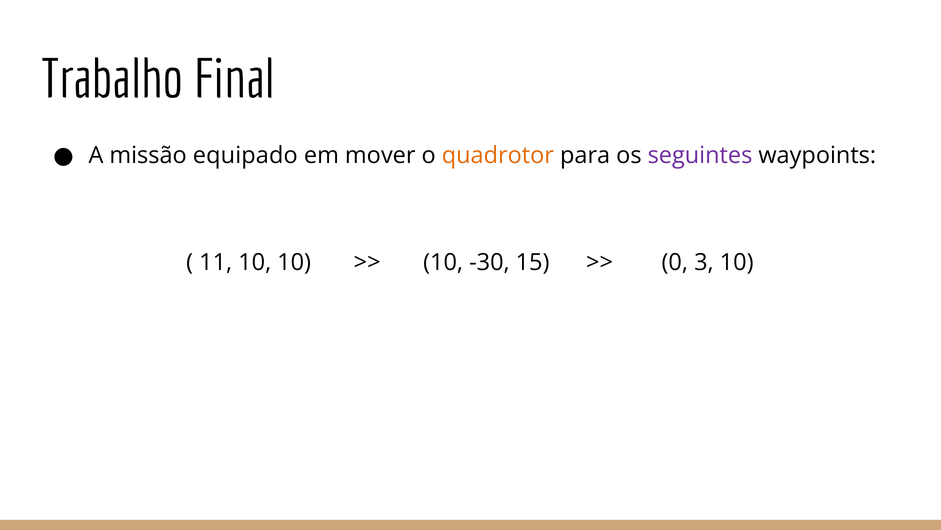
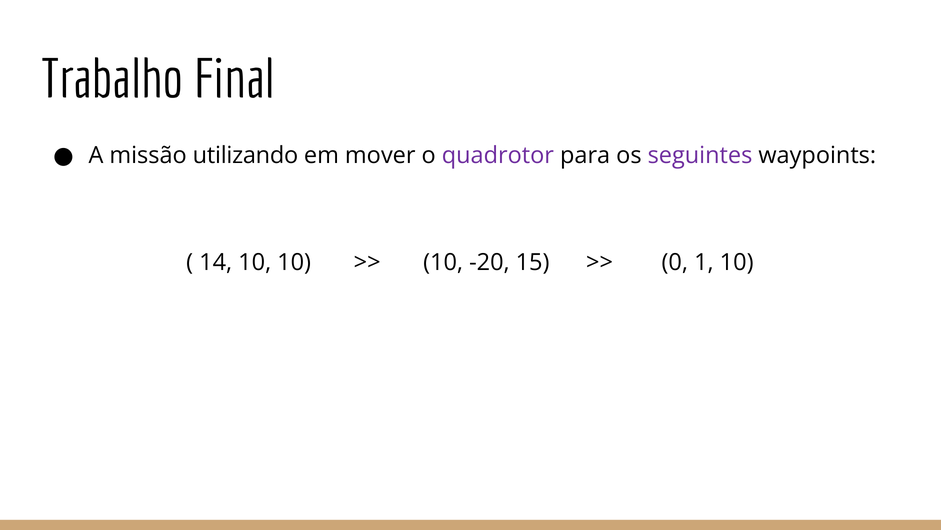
equipado: equipado -> utilizando (245, 155)
quadrotor colour: orange -> purple (498, 155)
11: 11 -> 14 (216, 262)
-30: -30 -> -20 (489, 262)
3: 3 -> 1 (704, 262)
